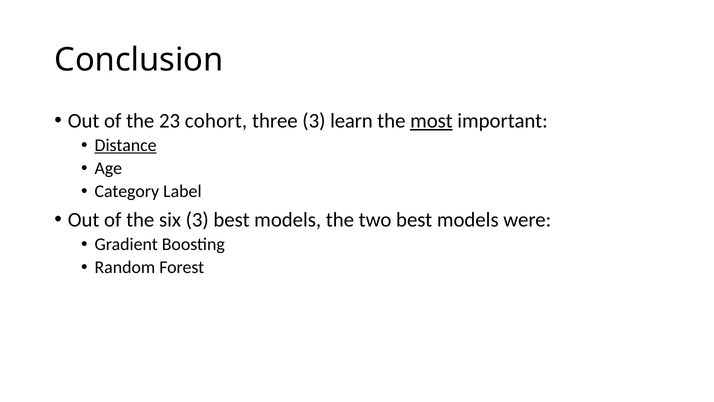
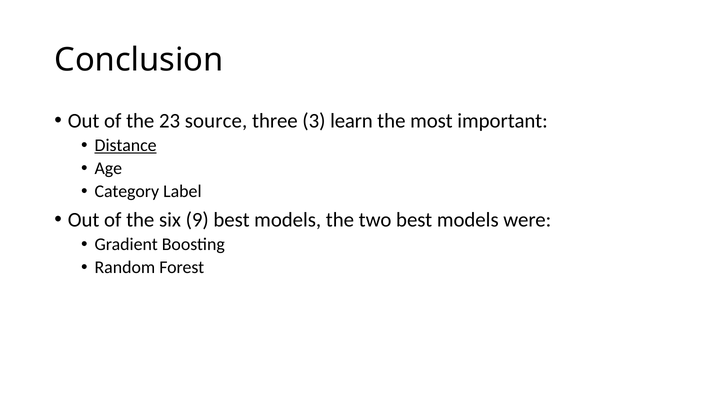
cohort: cohort -> source (216, 121)
most underline: present -> none (431, 121)
six 3: 3 -> 9 (197, 220)
